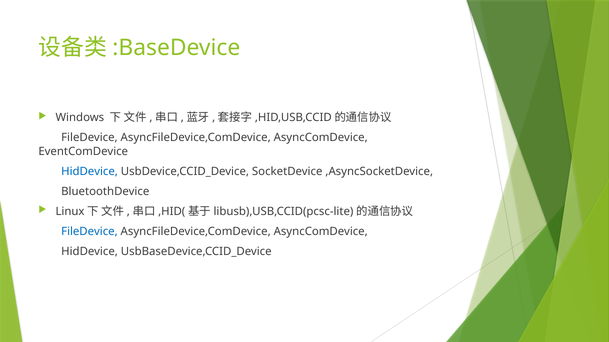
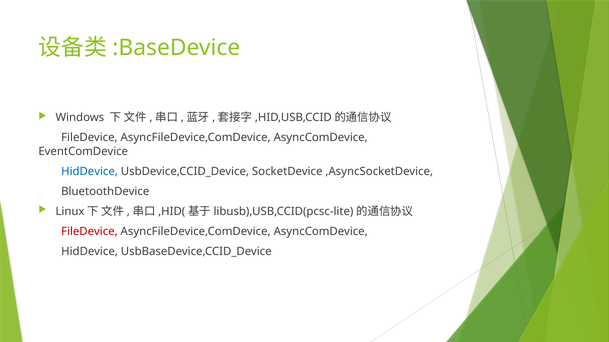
FileDevice colour: blue -> red (89, 232)
